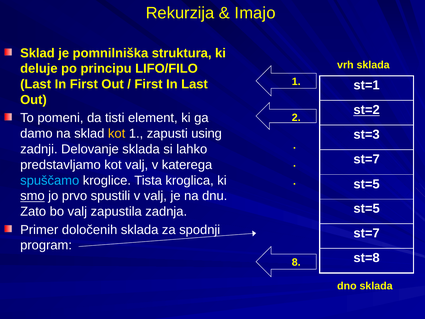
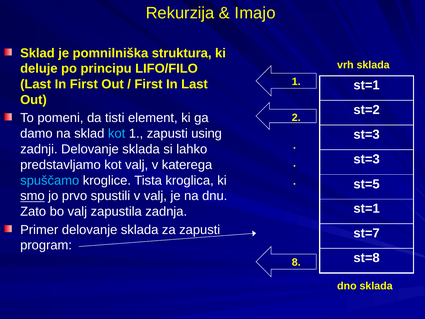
st=2 underline: present -> none (367, 110)
kot colour: yellow -> light blue (117, 134)
st=7: st=7 -> st=3 (367, 159)
st=5: st=5 -> st=1 (367, 209)
Primer določenih: določenih -> delovanje (90, 230)
za spodnji: spodnji -> zapusti (200, 230)
